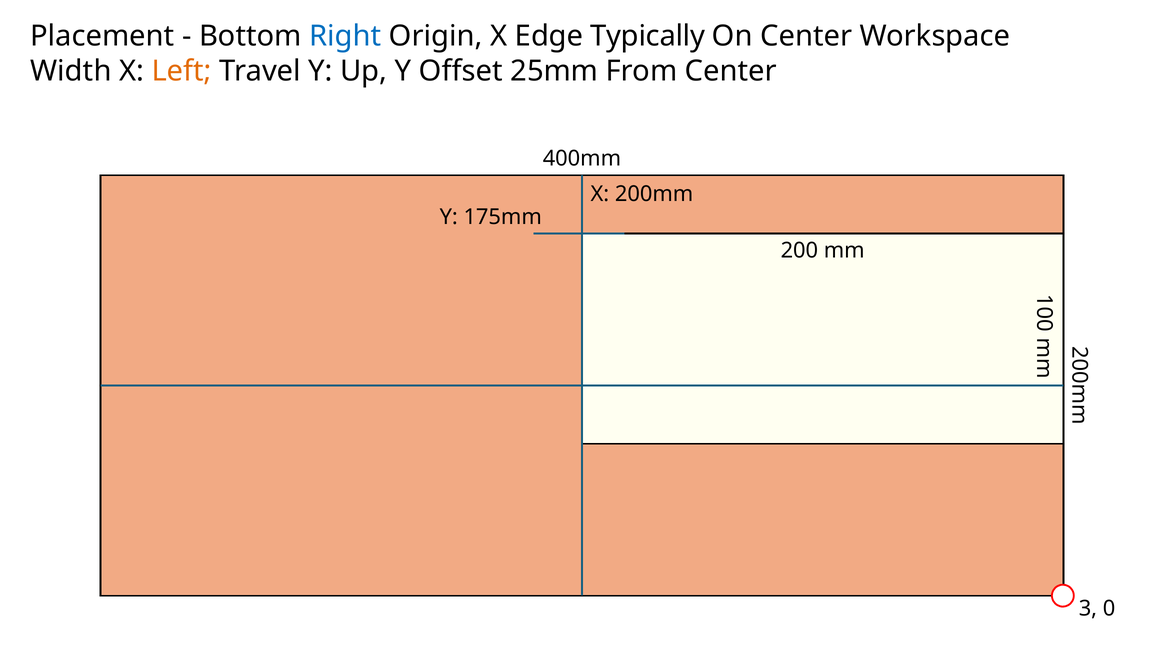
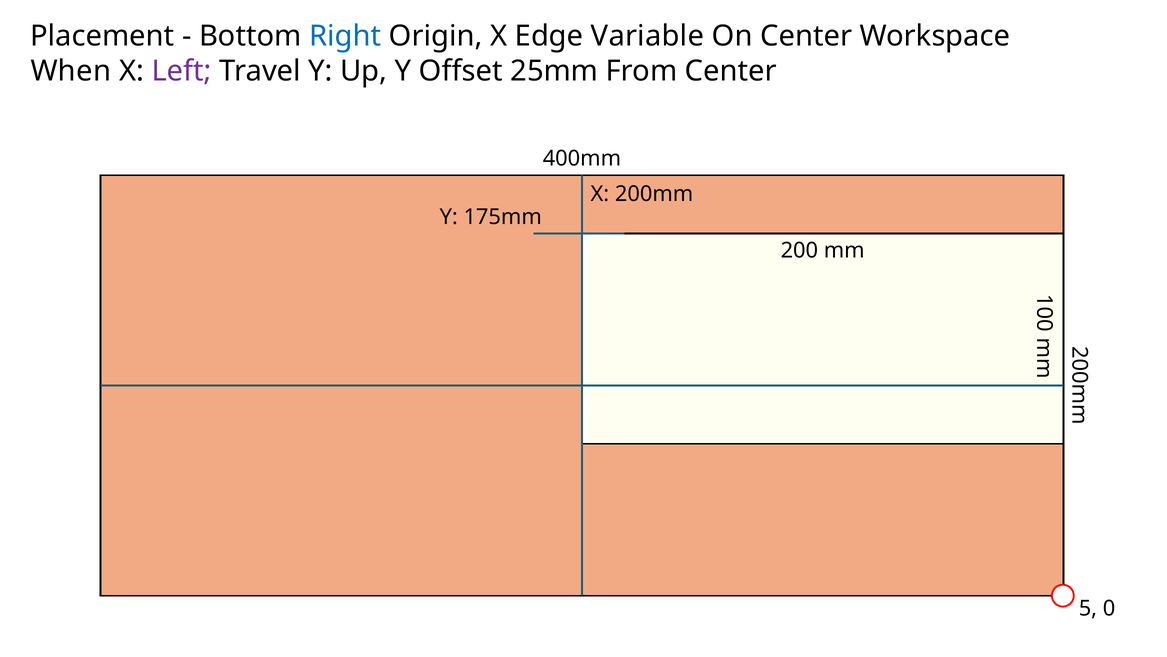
Typically: Typically -> Variable (648, 36)
Width: Width -> When (71, 71)
Left colour: orange -> purple (182, 71)
3: 3 -> 5 (1088, 608)
